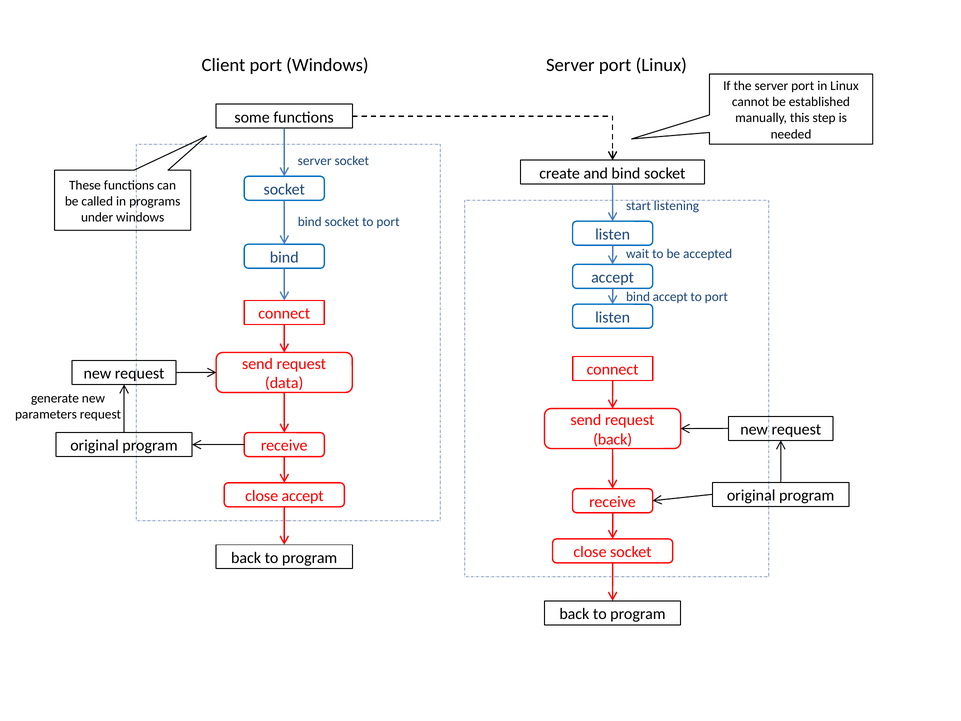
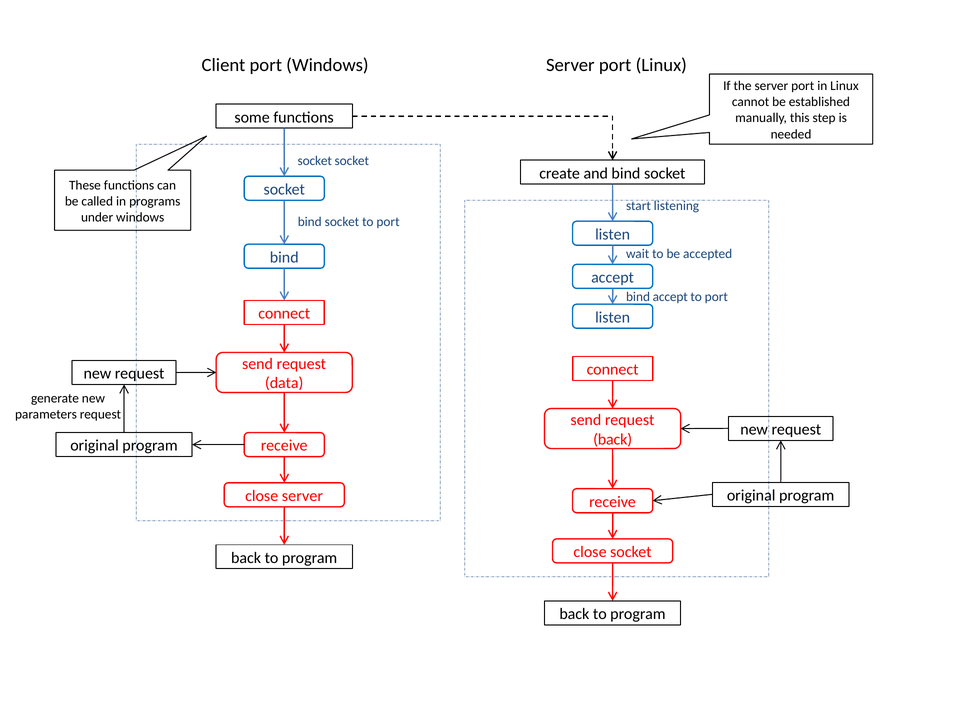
server: server -> socket (315, 161)
close accept: accept -> server (302, 496)
